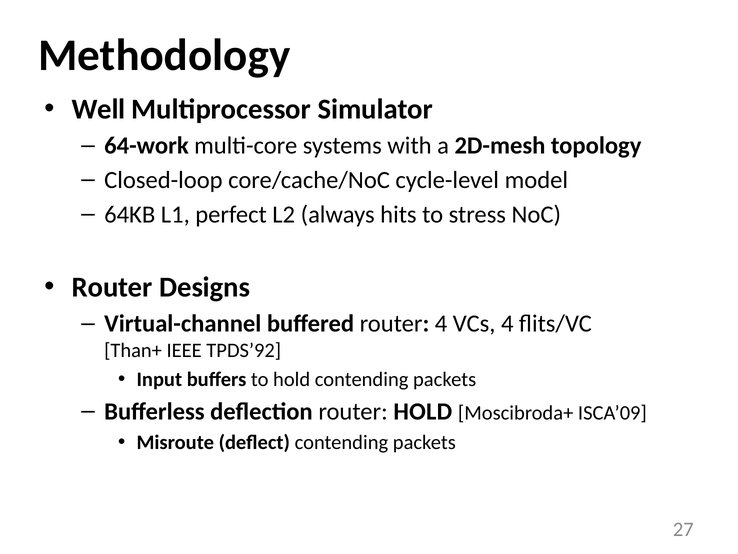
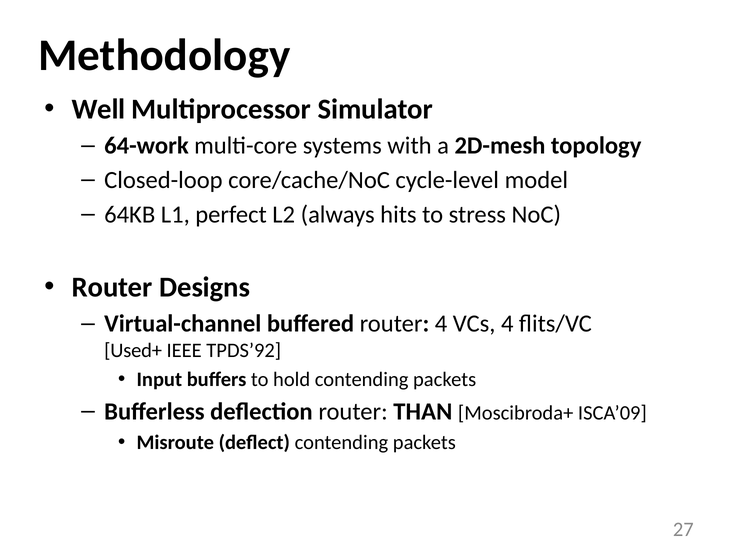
Than+: Than+ -> Used+ (133, 350)
router HOLD: HOLD -> THAN (423, 411)
